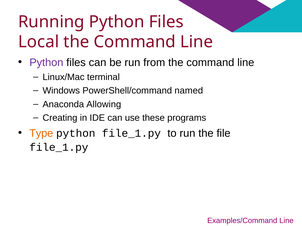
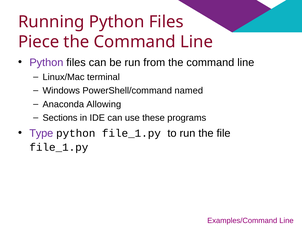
Local: Local -> Piece (39, 42)
Creating: Creating -> Sections (60, 118)
Type colour: orange -> purple (41, 133)
